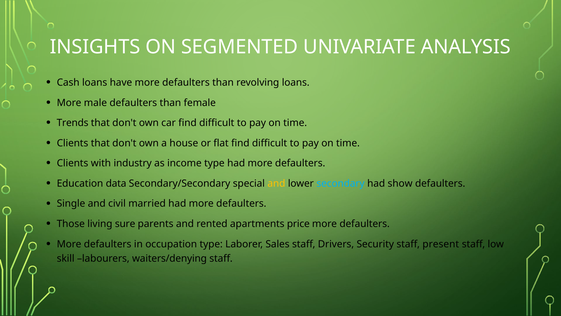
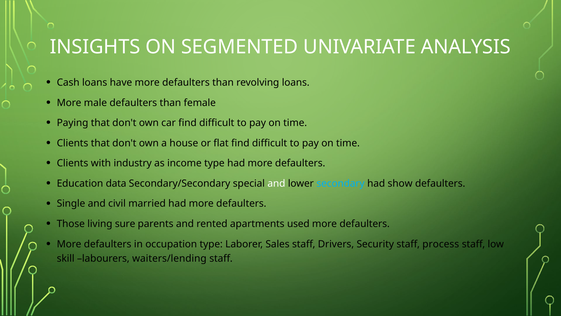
Trends: Trends -> Paying (73, 123)
and colour: yellow -> white (276, 183)
price: price -> used (298, 224)
present: present -> process (441, 244)
waiters/denying: waiters/denying -> waiters/lending (169, 258)
